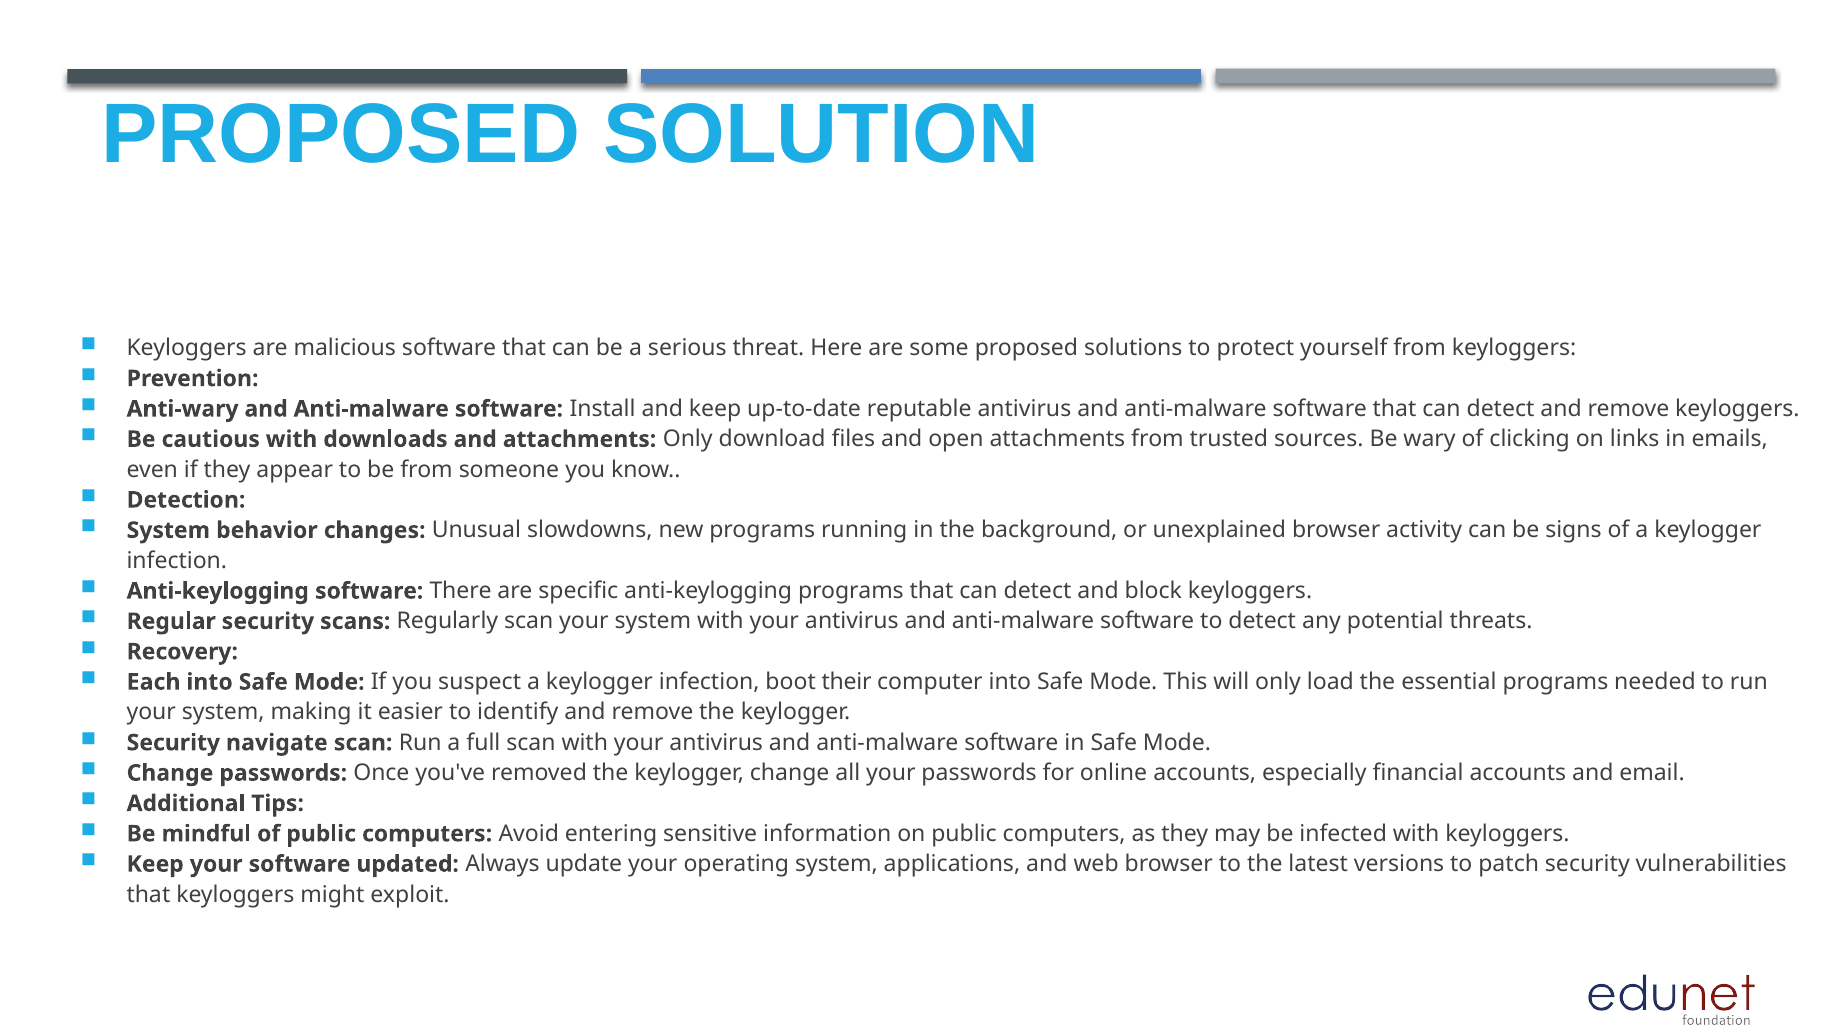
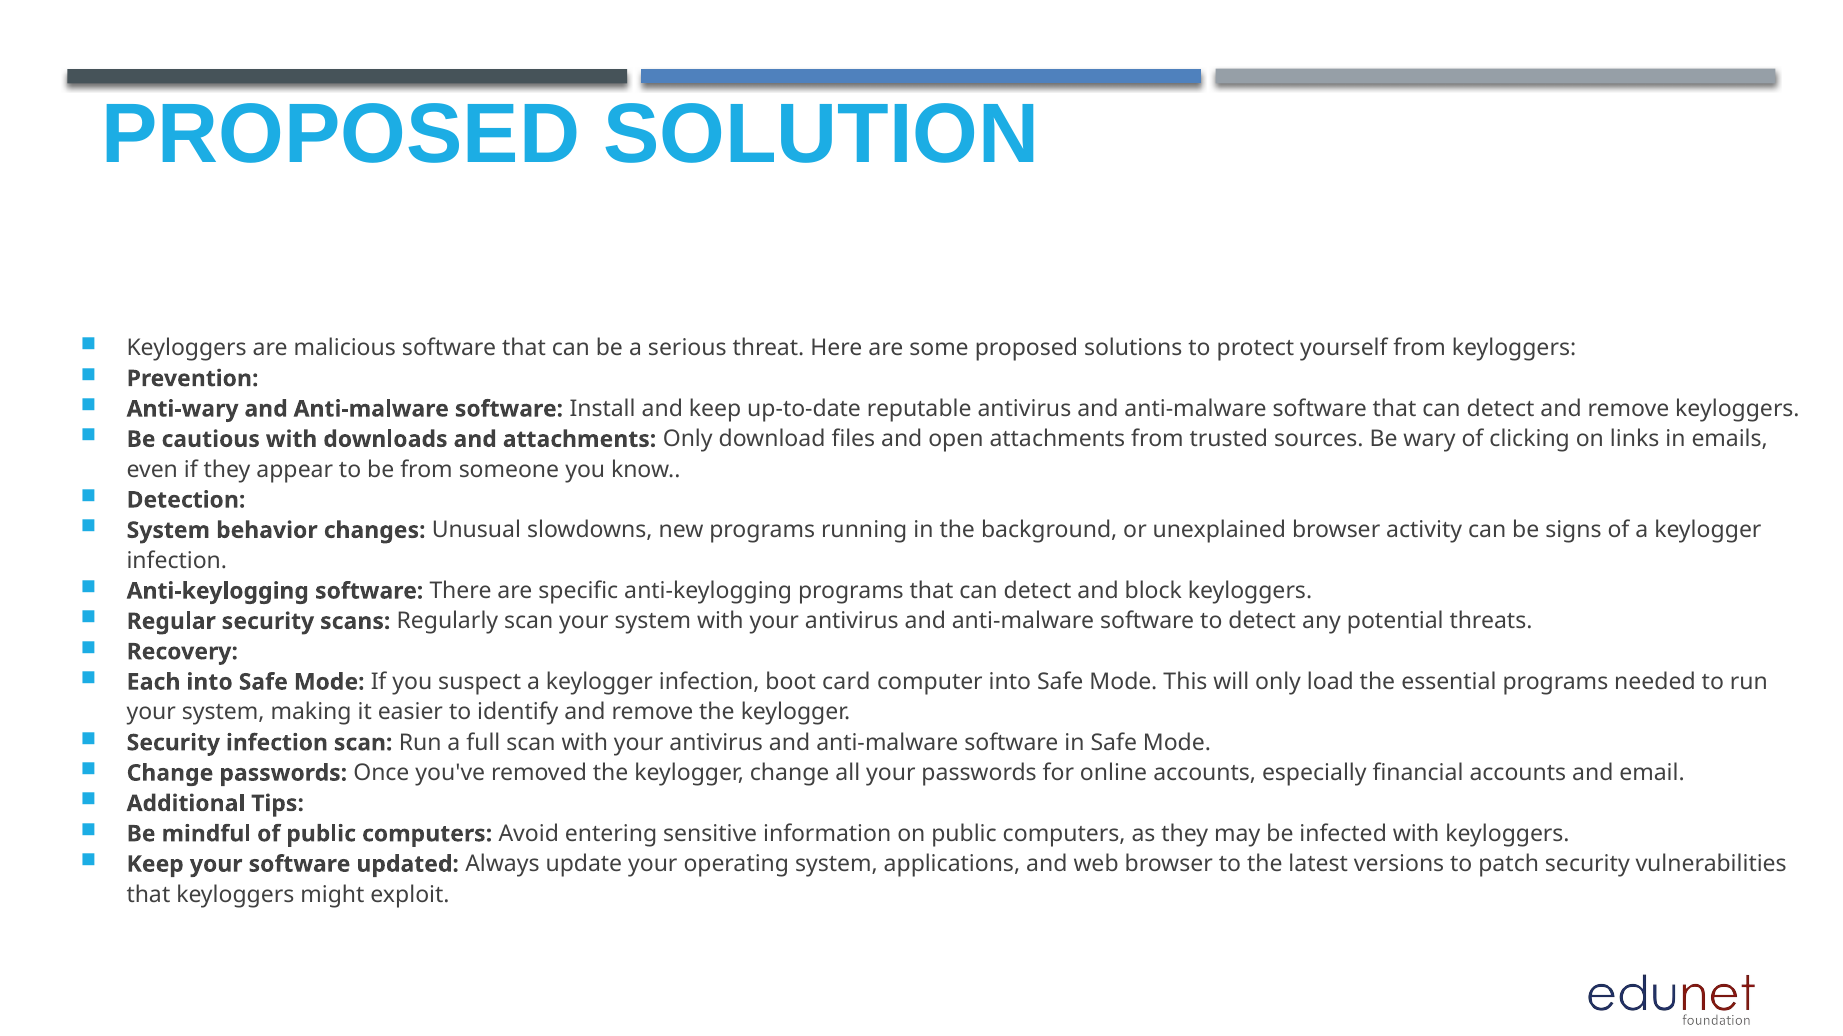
their: their -> card (846, 682)
Security navigate: navigate -> infection (277, 743)
